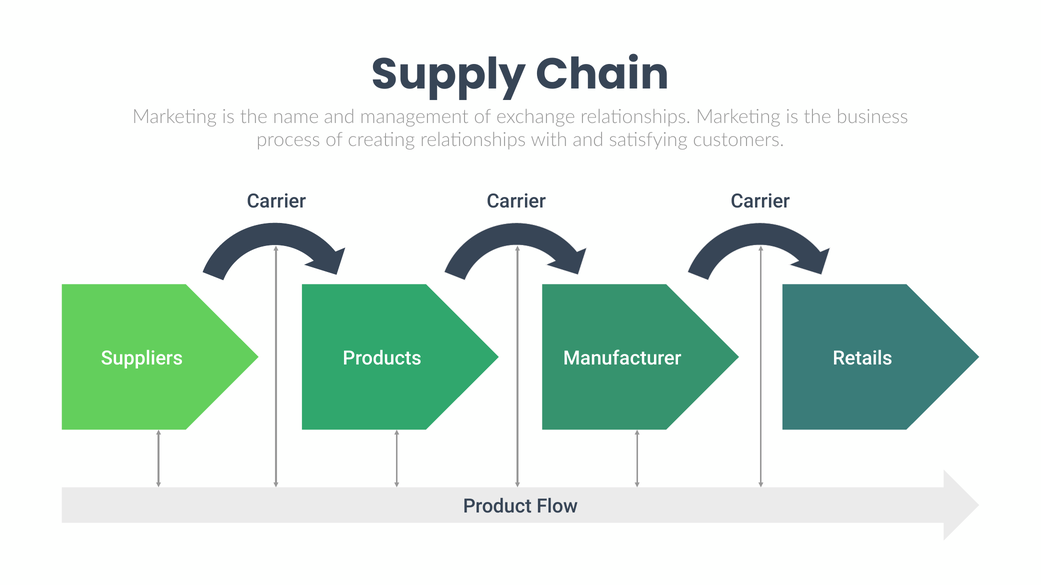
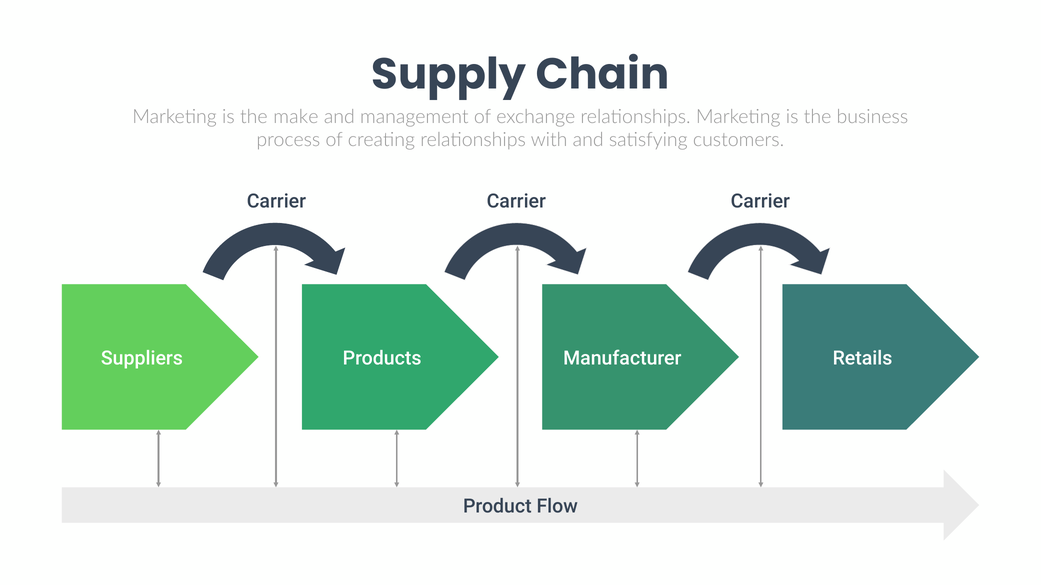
name: name -> make (296, 117)
